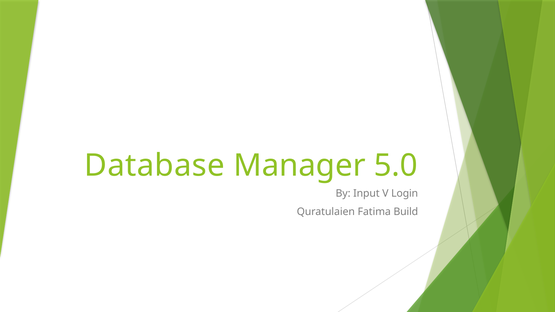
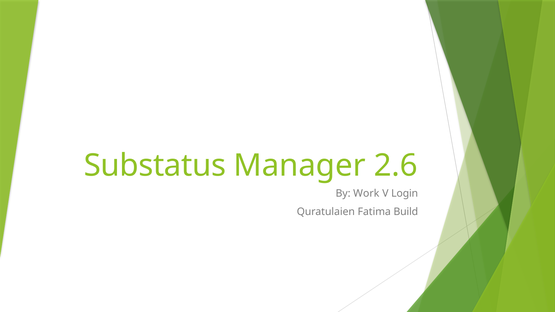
Database: Database -> Substatus (155, 166)
5.0: 5.0 -> 2.6 (396, 166)
Input: Input -> Work (366, 193)
